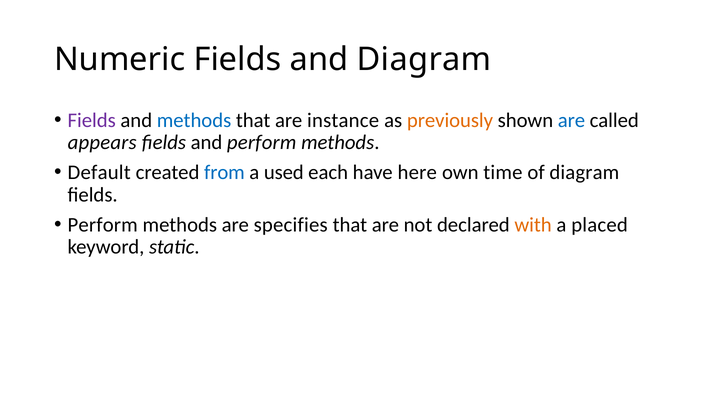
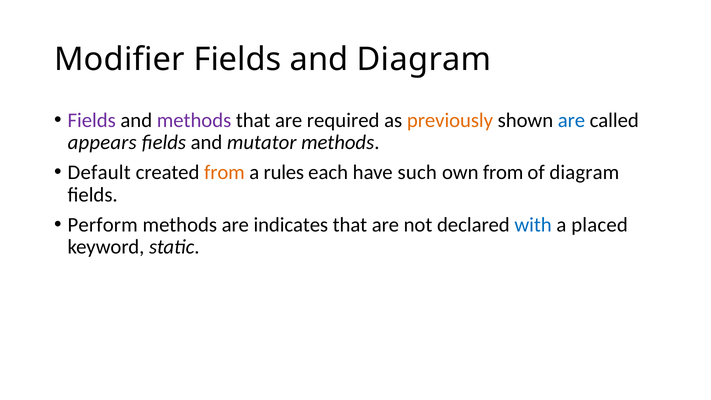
Numeric: Numeric -> Modifier (120, 60)
methods colour: blue -> purple (194, 120)
instance: instance -> required (343, 120)
and perform: perform -> mutator (262, 143)
from colour: blue -> orange (224, 172)
used: used -> rules (284, 172)
here: here -> such (417, 172)
own time: time -> from (503, 172)
specifies: specifies -> indicates (291, 225)
with colour: orange -> blue (533, 225)
